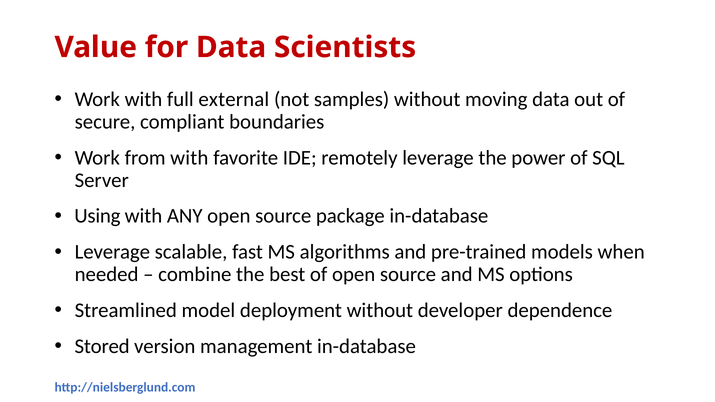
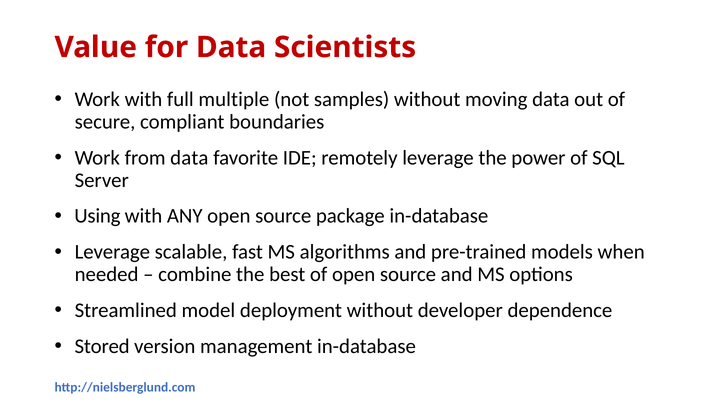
external: external -> multiple (234, 99)
from with: with -> data (189, 158)
